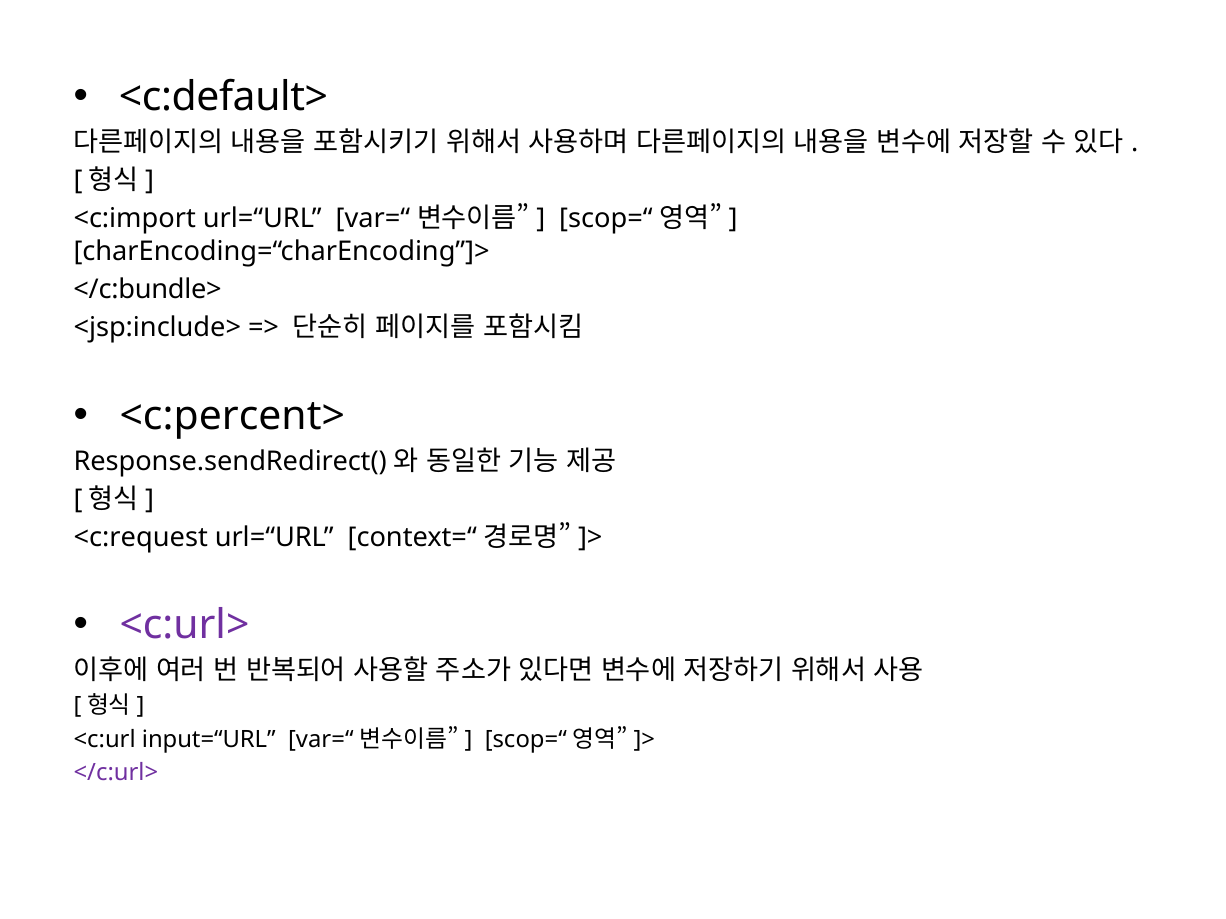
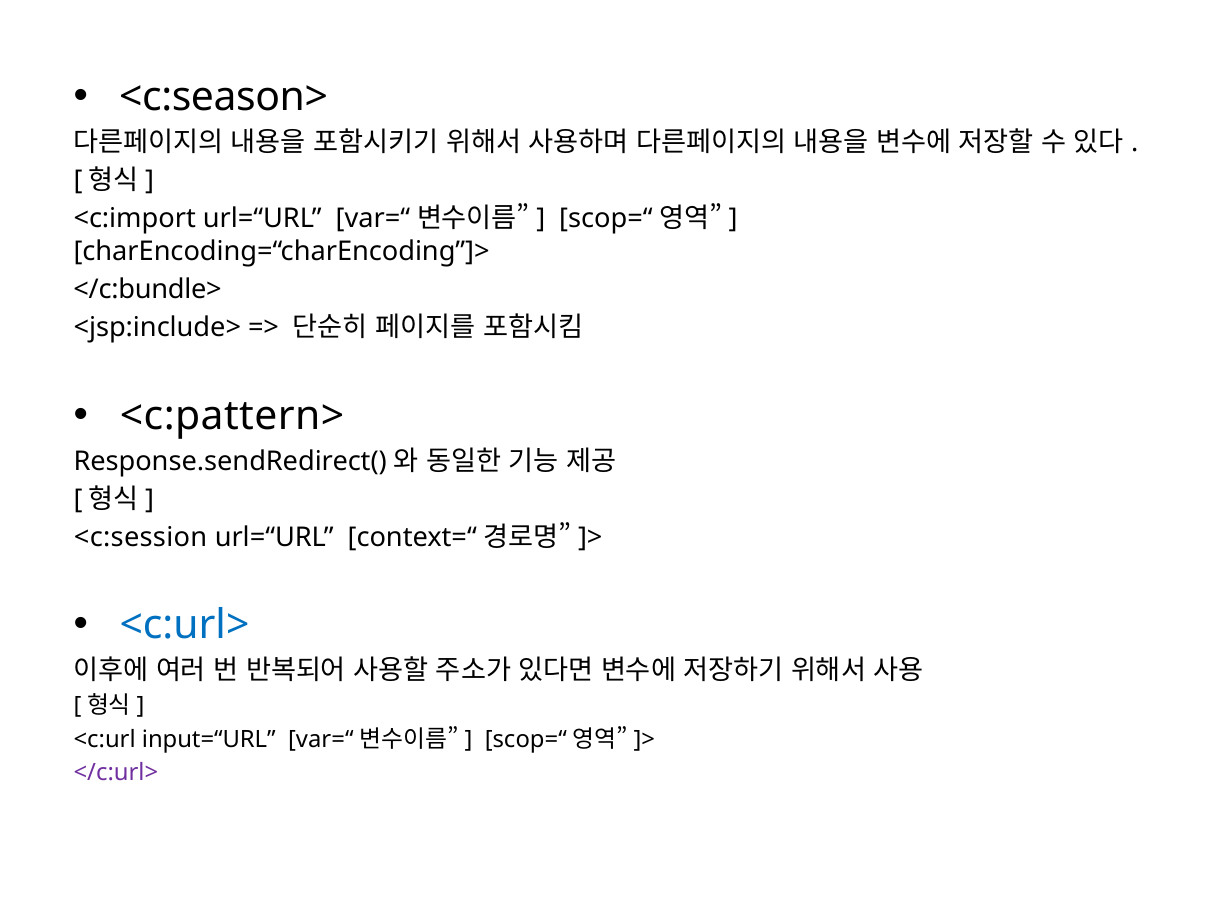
<c:default>: <c:default> -> <c:season> (223, 97)
<c:percent>: <c:percent> -> <c:pattern> (232, 416)
<c:request: <c:request -> <c:session (141, 538)
<c:url> colour: purple -> blue (184, 626)
